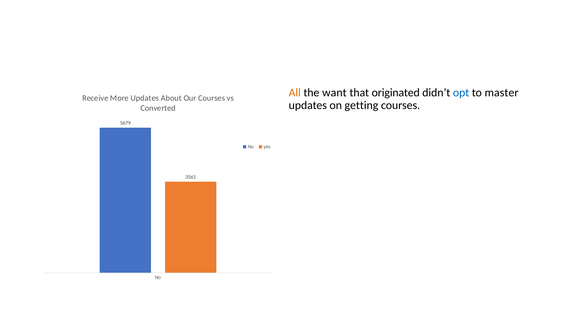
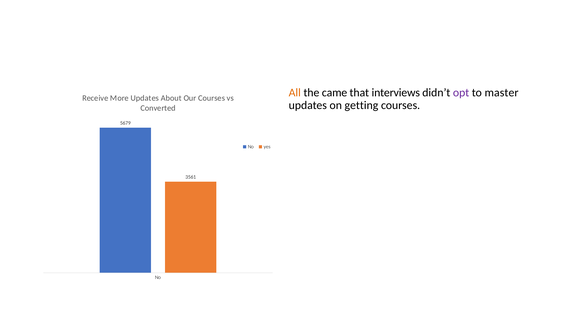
want: want -> came (335, 93)
originated: originated -> interviews (396, 93)
opt colour: blue -> purple (461, 93)
